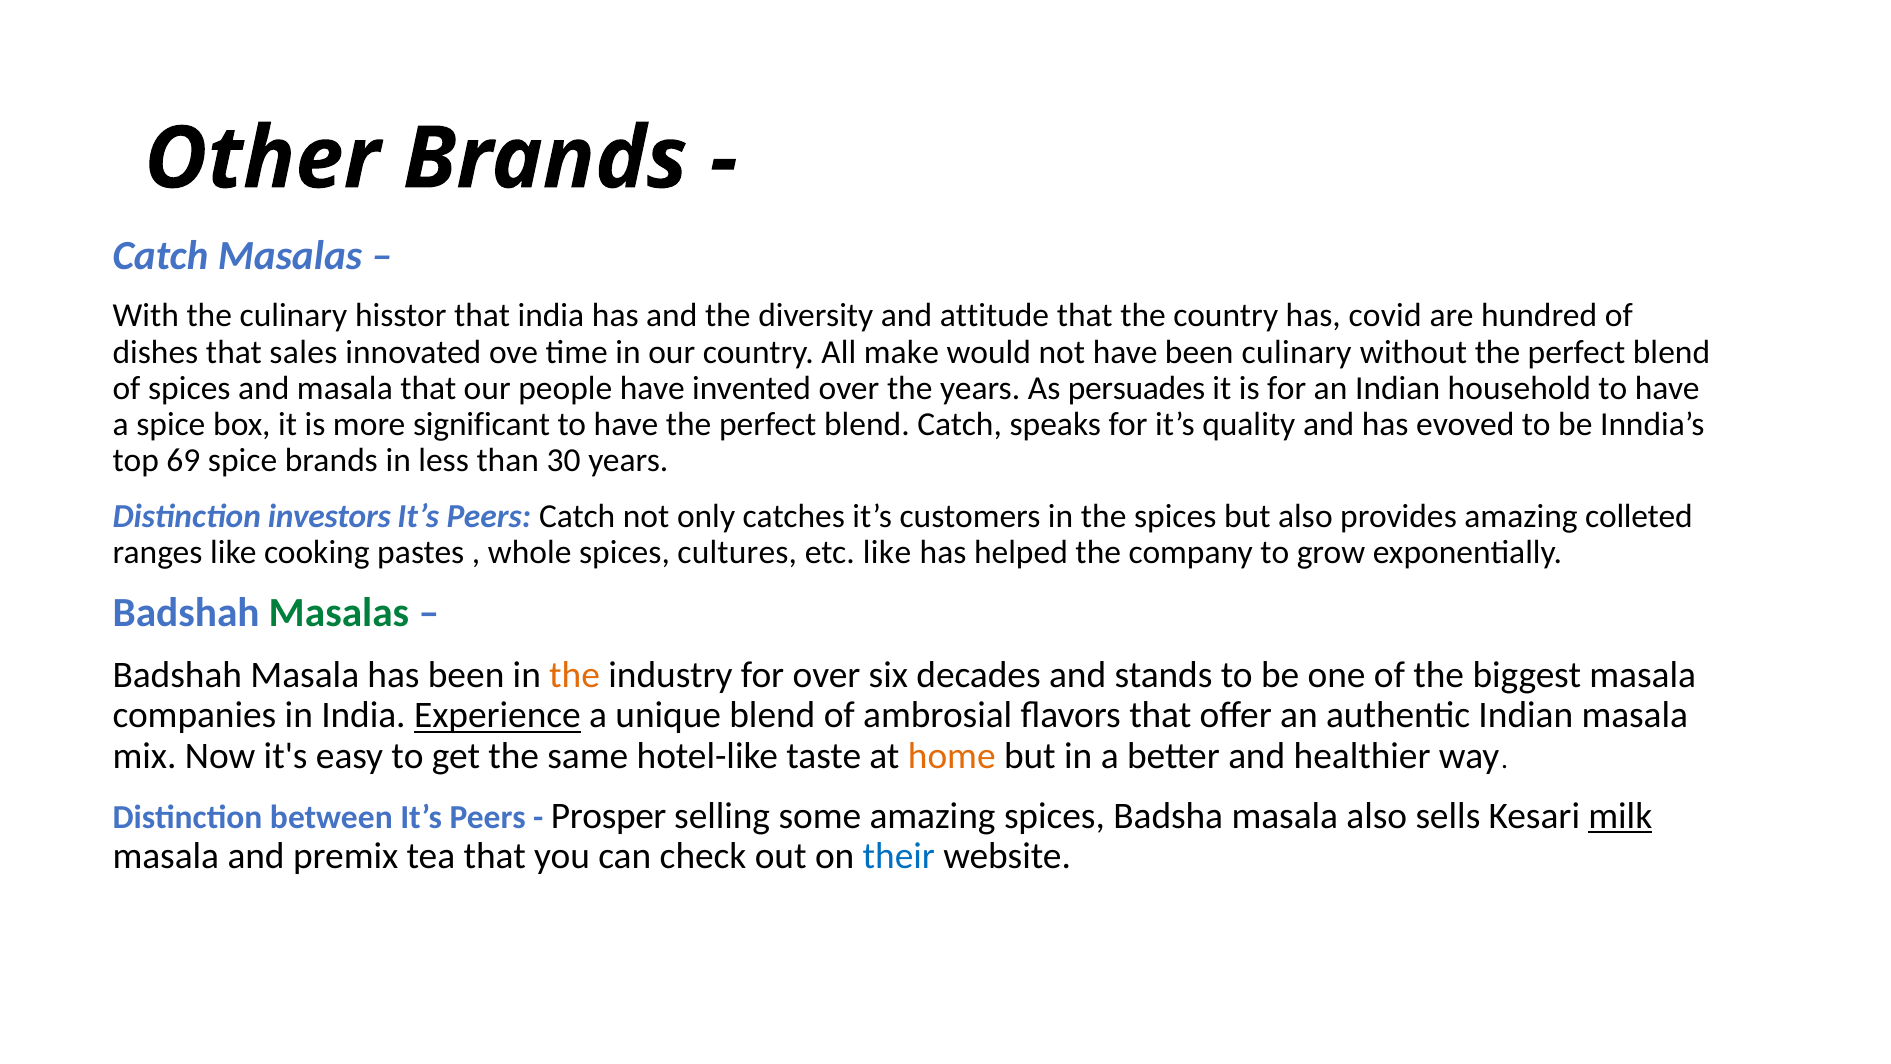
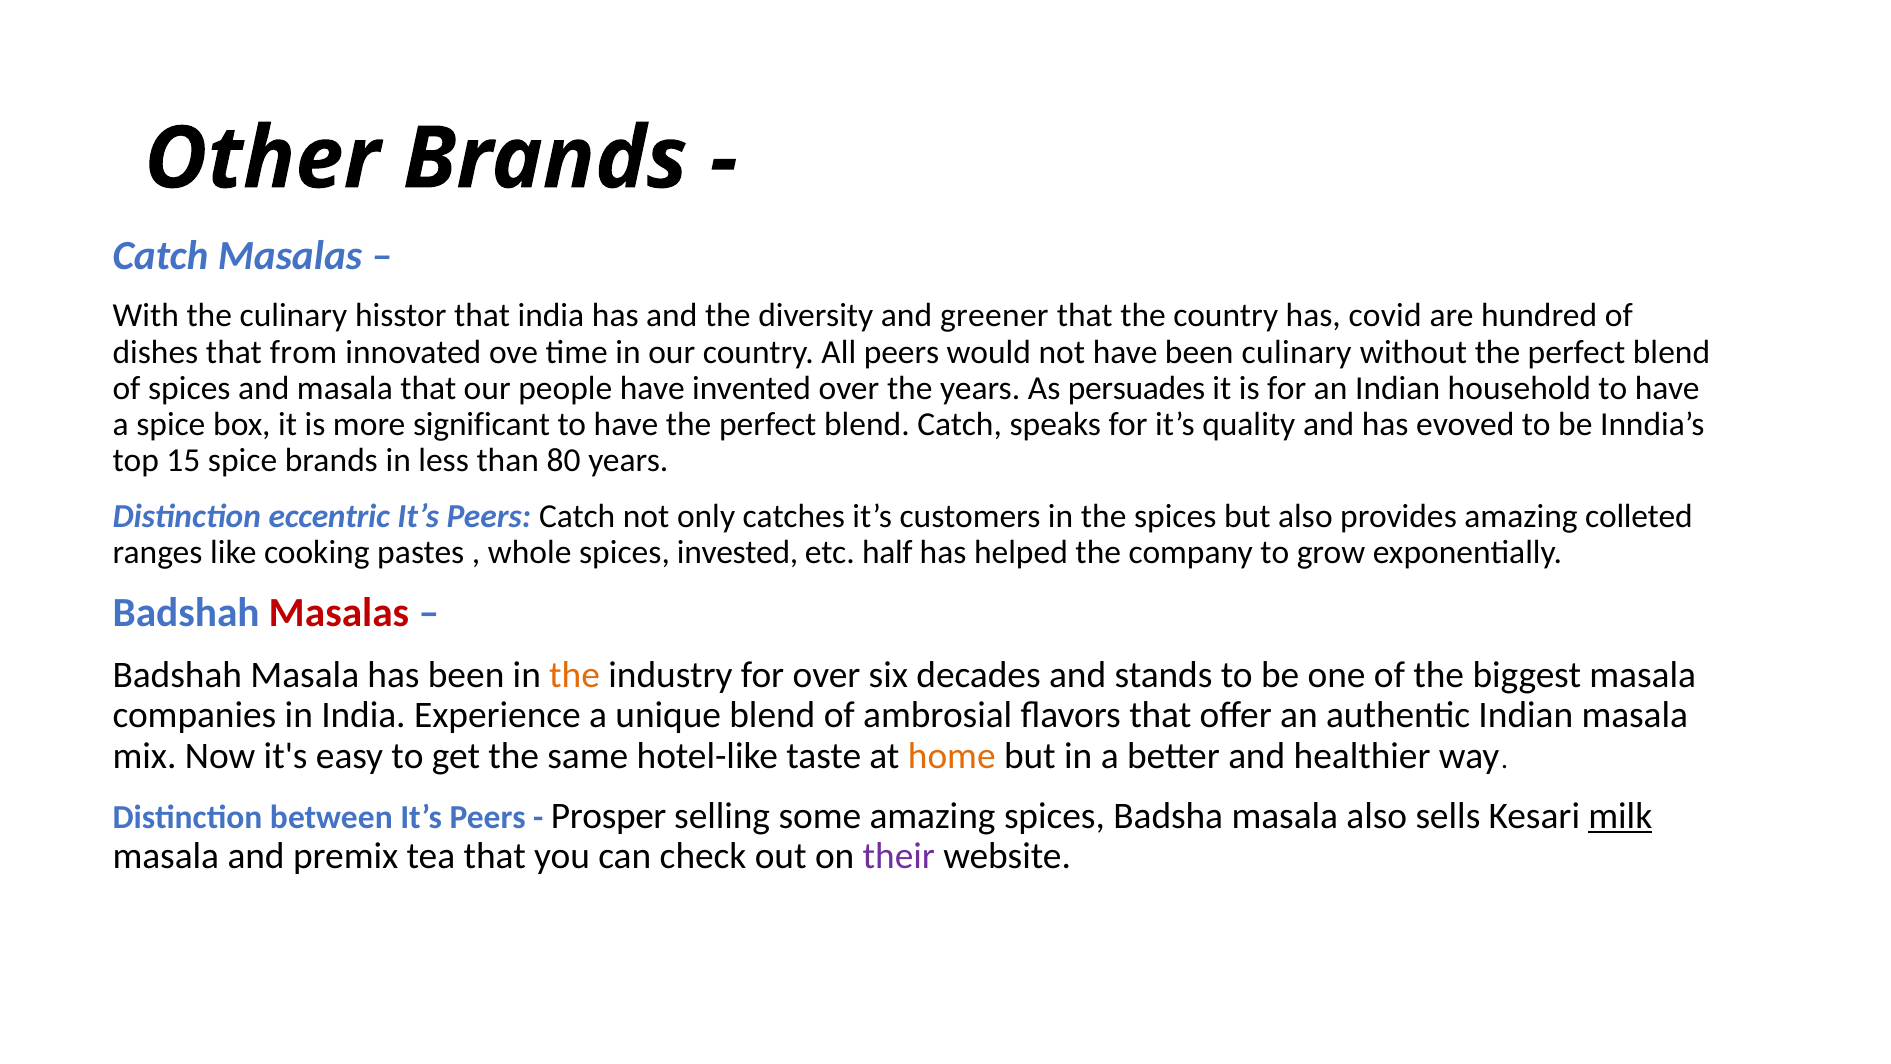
attitude: attitude -> greener (994, 316)
sales: sales -> from (303, 352)
All make: make -> peers (901, 352)
69: 69 -> 15 (183, 460)
30: 30 -> 80 (564, 460)
investors: investors -> eccentric (329, 516)
cultures: cultures -> invested (738, 553)
etc like: like -> half (887, 553)
Masalas colour: green -> red (339, 613)
Experience underline: present -> none (497, 715)
their colour: blue -> purple (899, 856)
